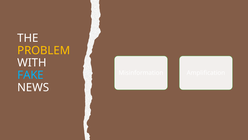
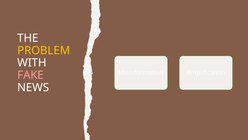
FAKE colour: light blue -> pink (31, 75)
